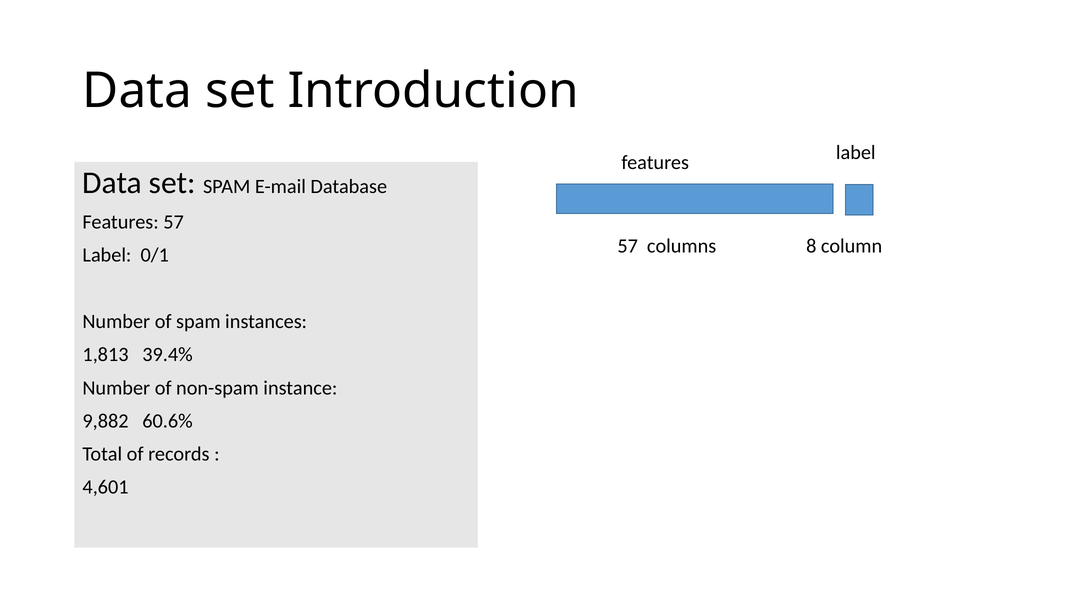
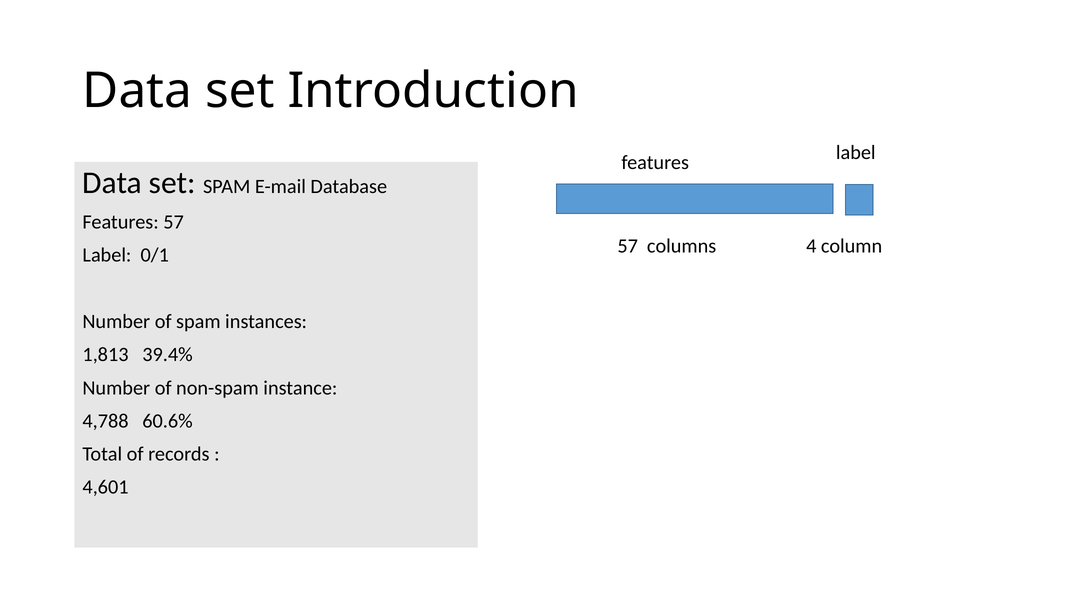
8: 8 -> 4 (811, 247)
9,882: 9,882 -> 4,788 (106, 421)
